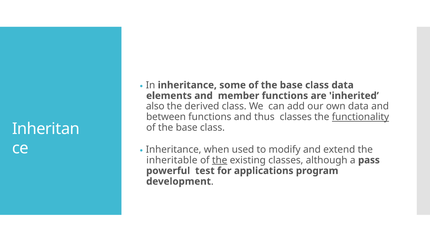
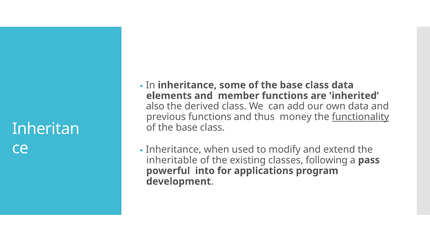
between: between -> previous (166, 117)
thus classes: classes -> money (296, 117)
the underline: present -> none (220, 160)
although: although -> following (327, 160)
test: test -> into (205, 171)
